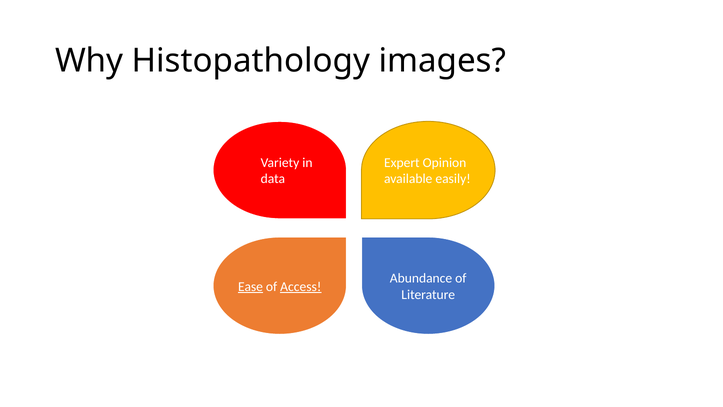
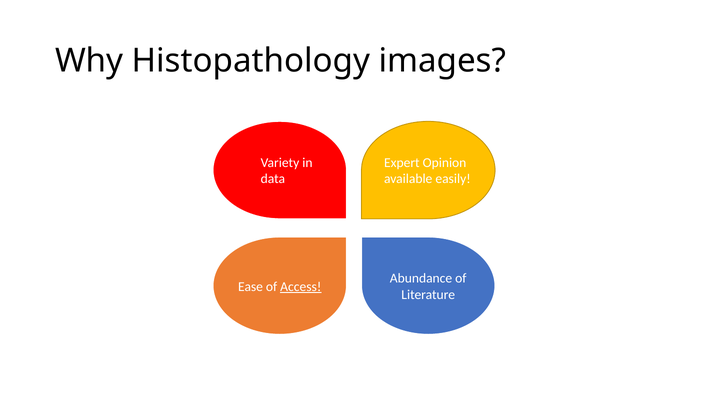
Ease underline: present -> none (250, 286)
